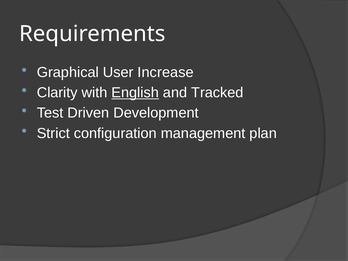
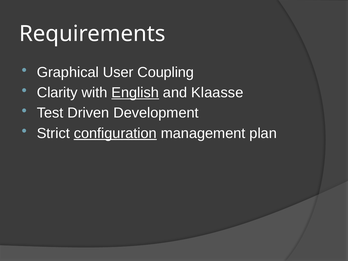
Increase: Increase -> Coupling (166, 72)
Tracked: Tracked -> Klaasse (217, 93)
configuration underline: none -> present (115, 133)
